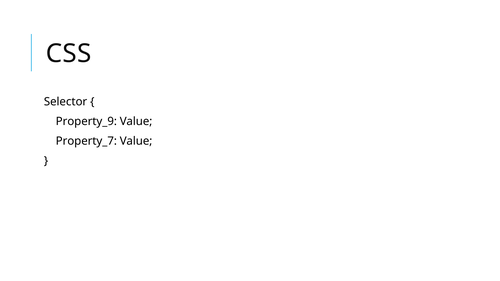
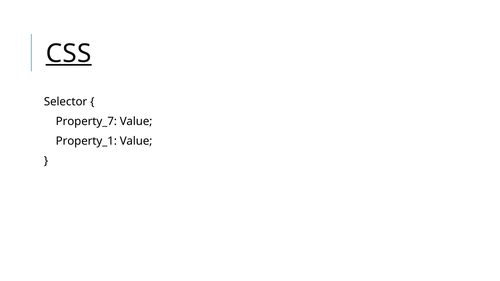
CSS underline: none -> present (69, 54)
Property_9: Property_9 -> Property_7 (86, 121)
Property_7: Property_7 -> Property_1 (86, 141)
